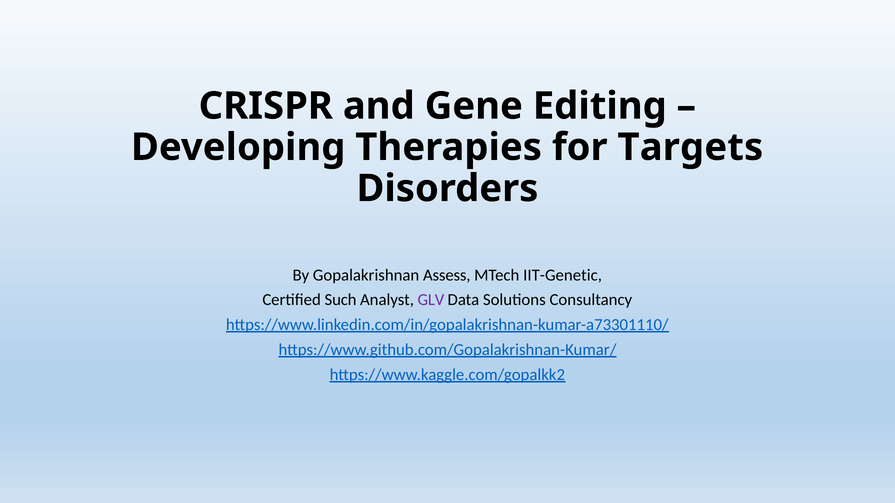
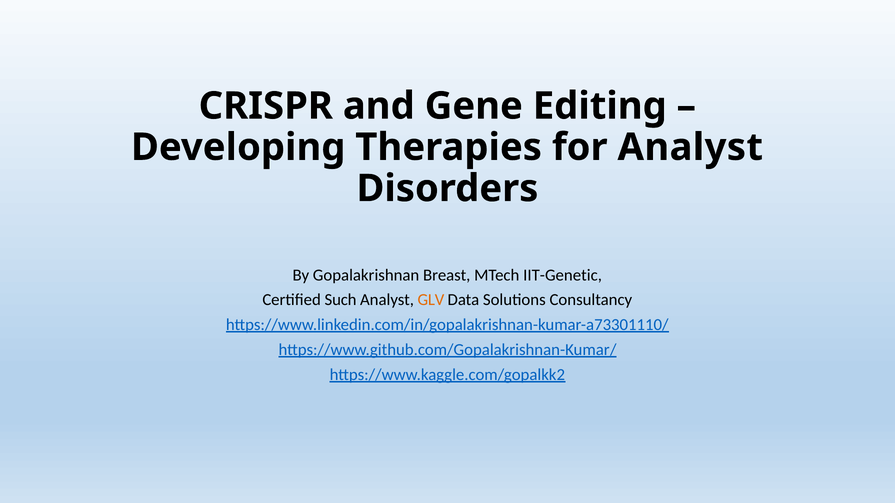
for Targets: Targets -> Analyst (690, 147)
Assess: Assess -> Breast (447, 275)
GLV colour: purple -> orange (431, 300)
